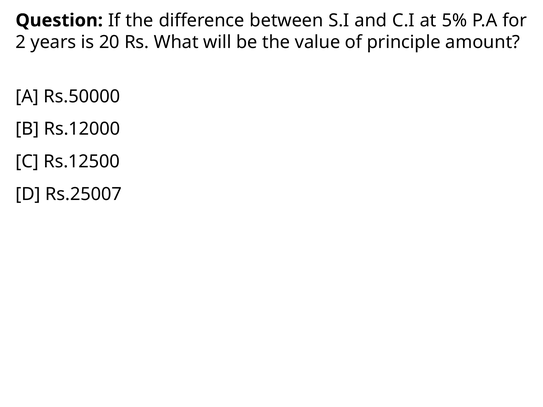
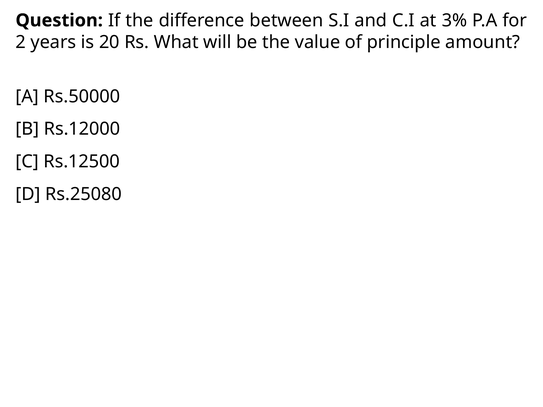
5%: 5% -> 3% (454, 20)
Rs.25007: Rs.25007 -> Rs.25080 (84, 194)
